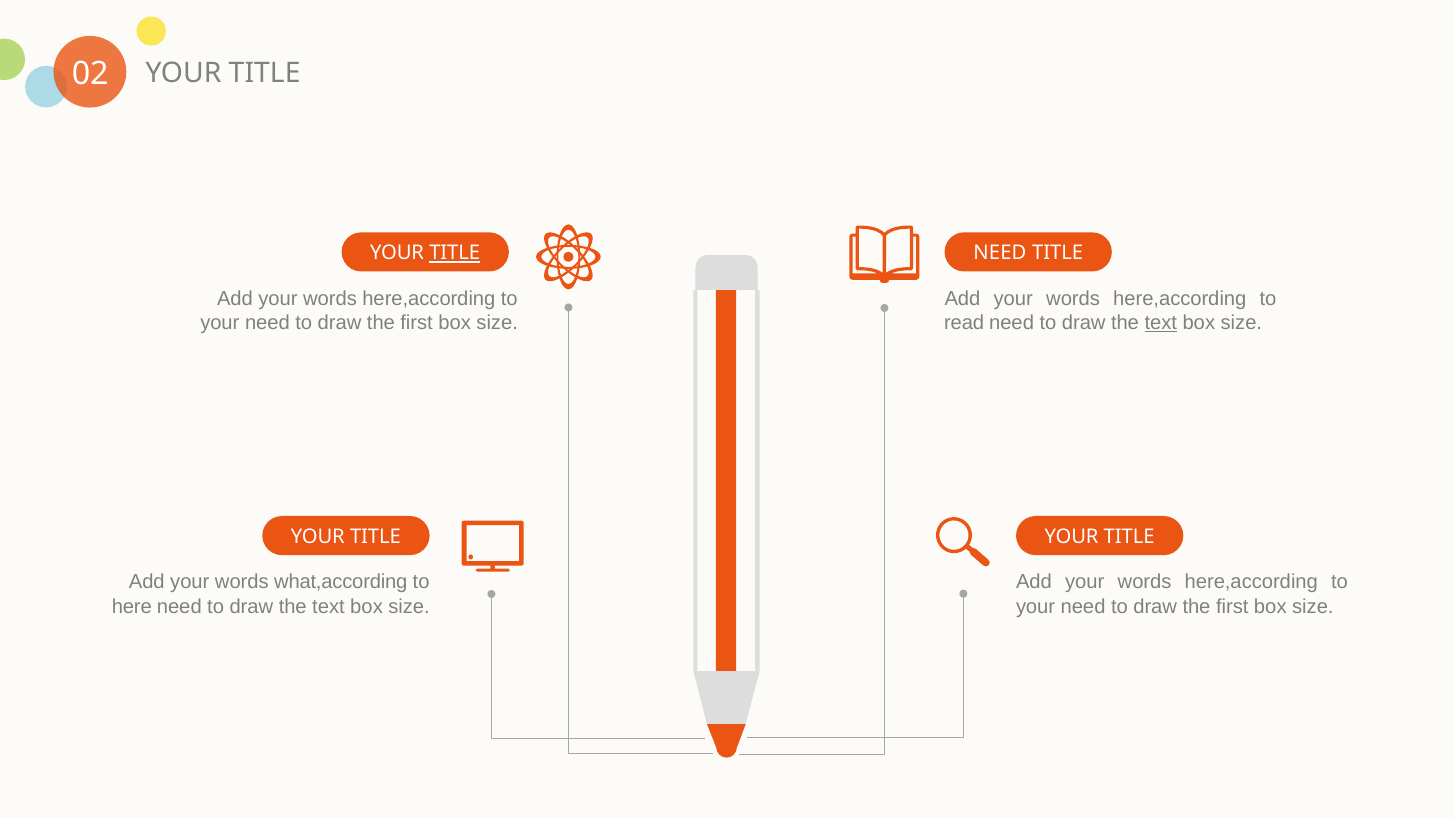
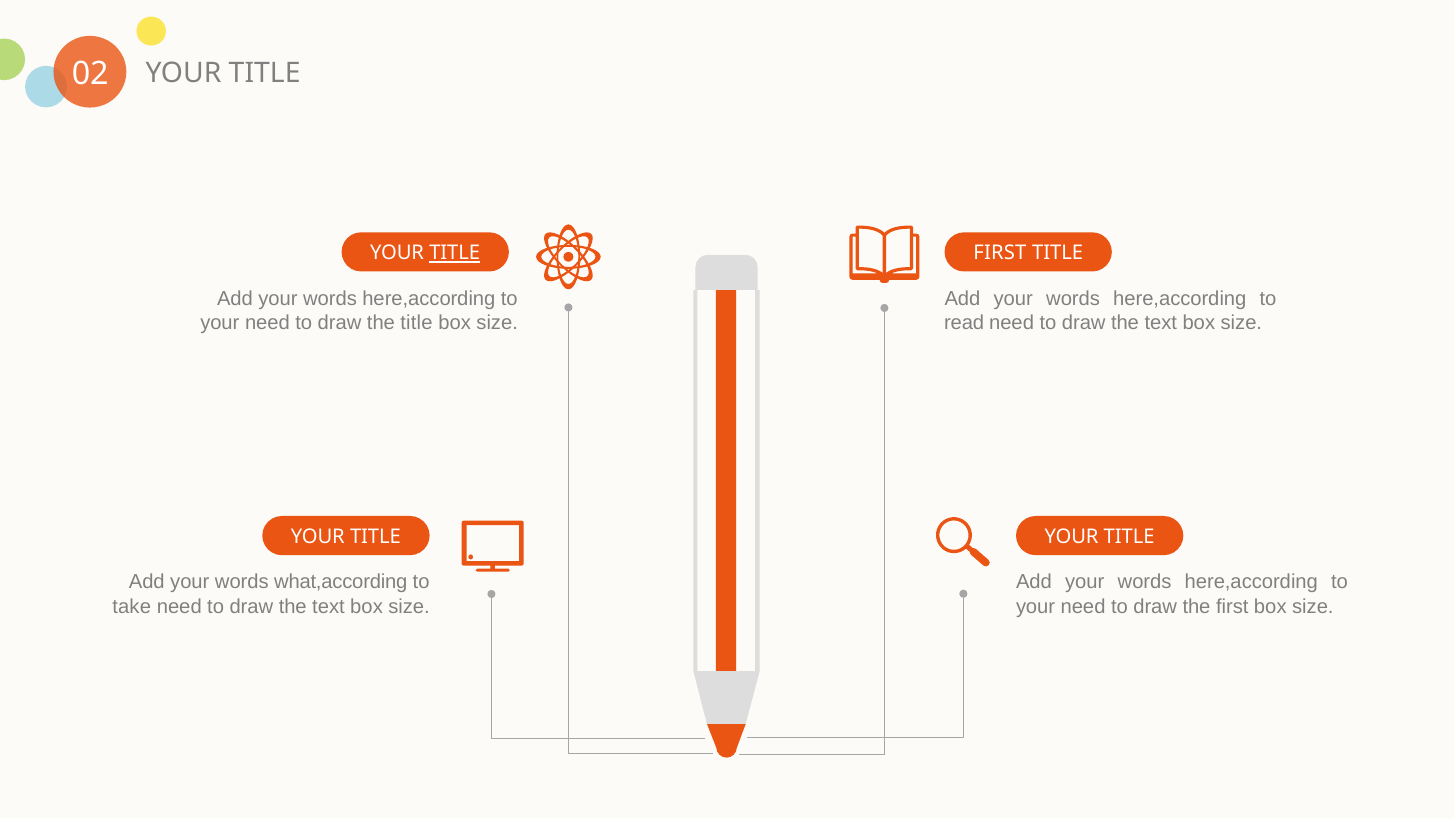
NEED: NEED -> FIRST (1000, 253)
first: first -> title (417, 322)
text underline: present -> none (1161, 322)
here: here -> take (132, 606)
